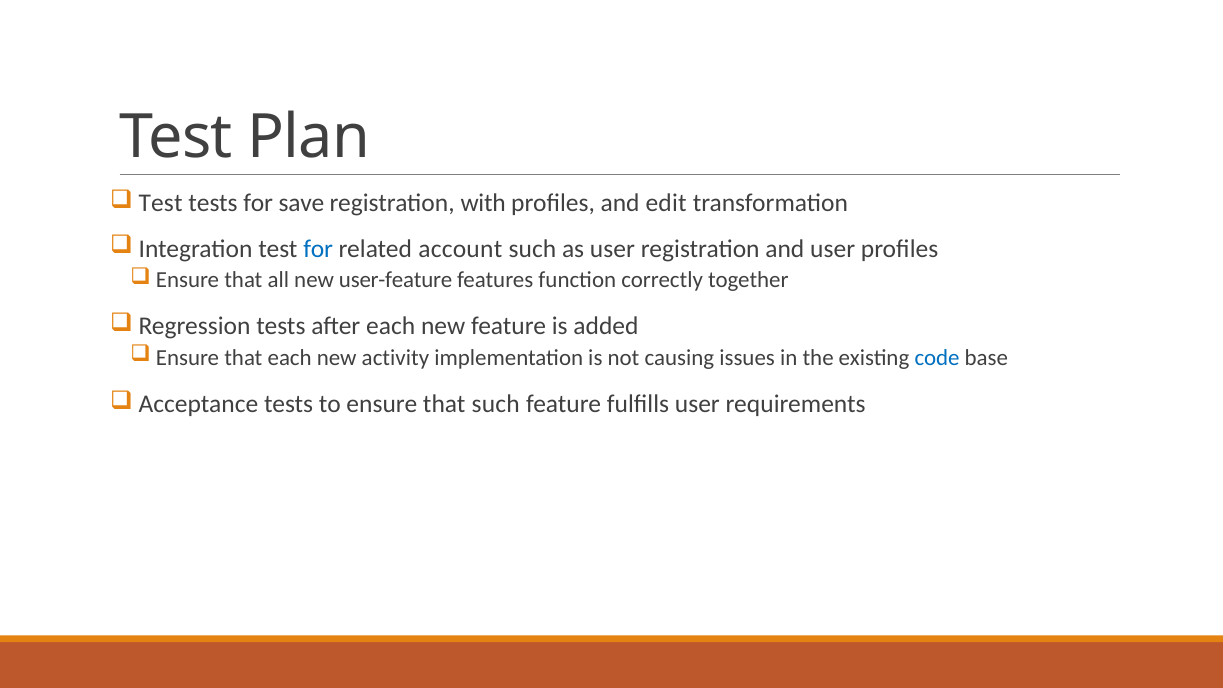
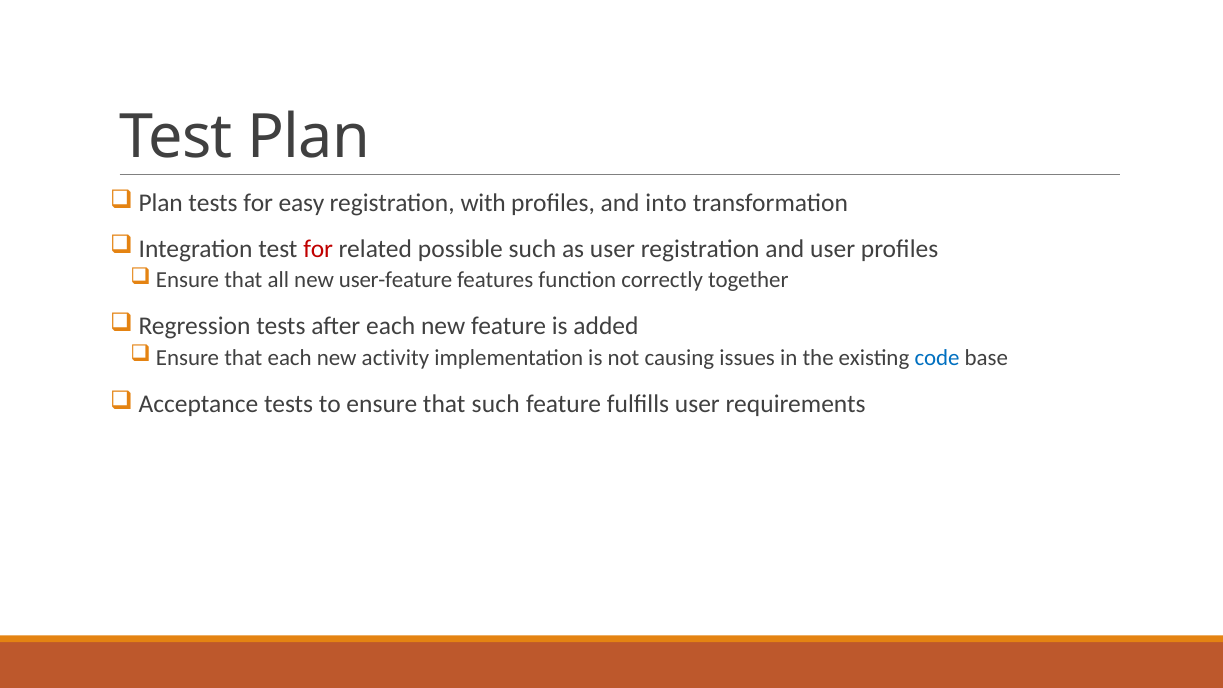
Test: Test -> Plan (161, 203)
save: save -> easy (301, 203)
edit: edit -> into (666, 203)
for colour: blue -> red (318, 249)
account: account -> possible (460, 249)
